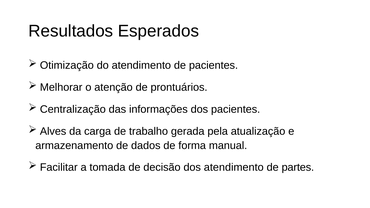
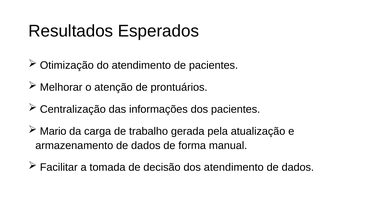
Alves: Alves -> Mario (53, 131)
partes: partes -> dados (298, 167)
